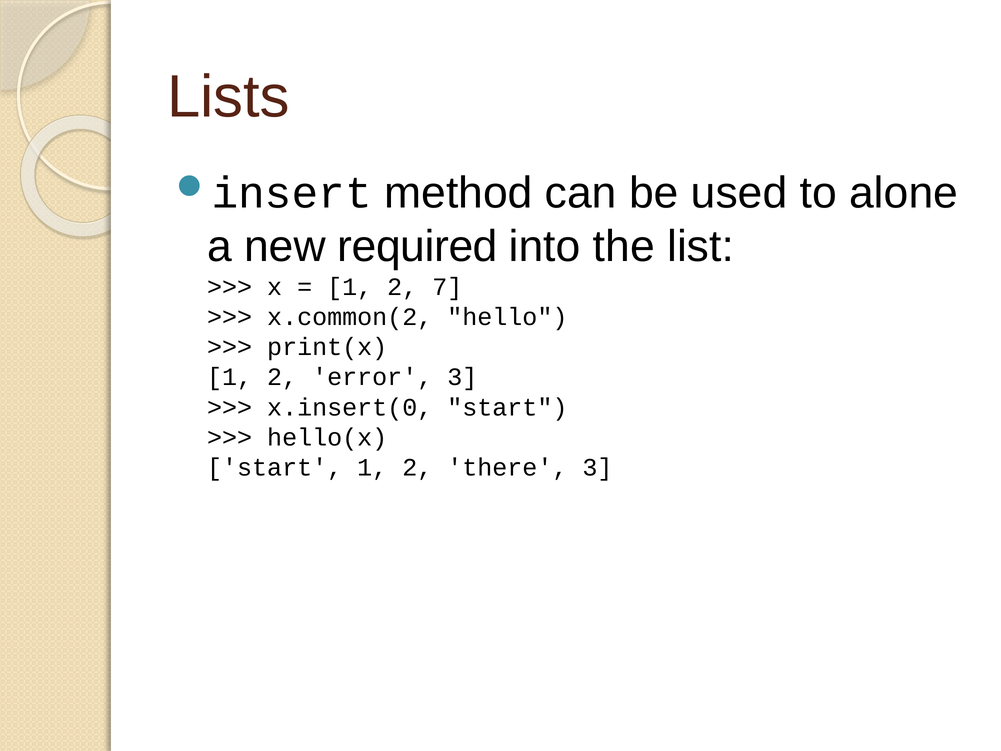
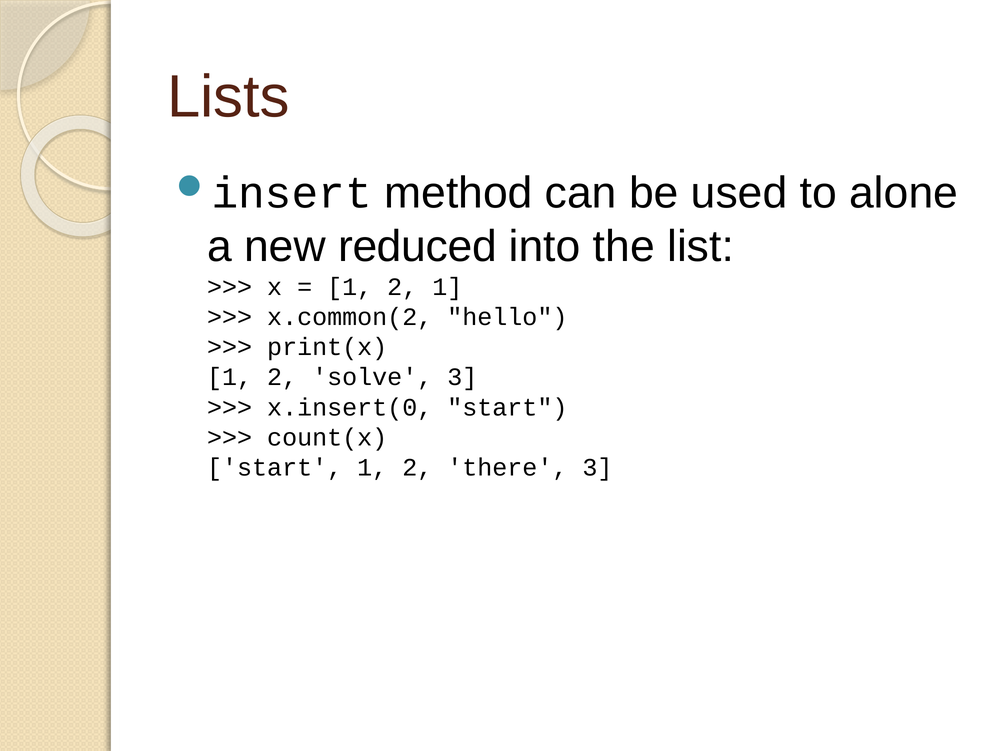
required: required -> reduced (417, 247)
2 7: 7 -> 1 (447, 287)
error: error -> solve (372, 377)
hello(x: hello(x -> count(x (327, 437)
